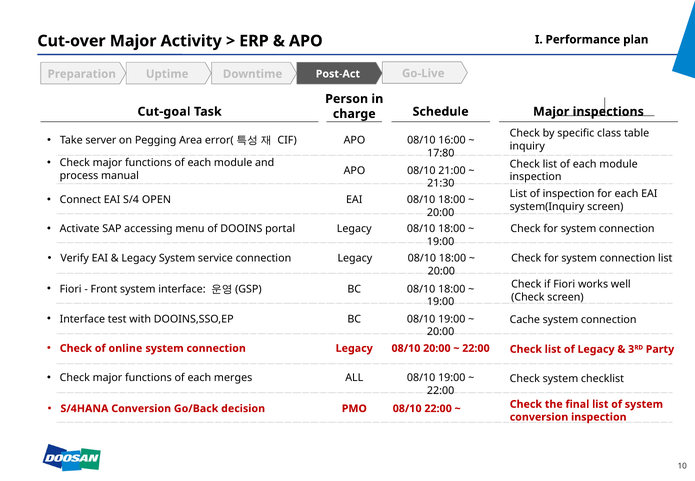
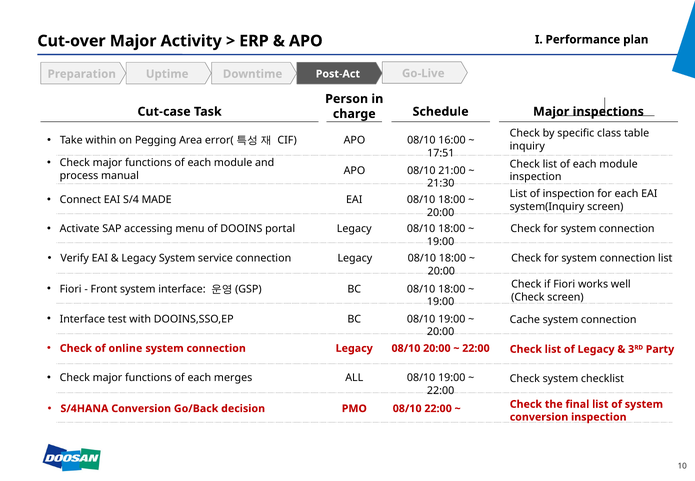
Cut-goal: Cut-goal -> Cut-case (164, 112)
server: server -> within (101, 140)
17:80: 17:80 -> 17:51 (441, 153)
OPEN: OPEN -> MADE (157, 200)
